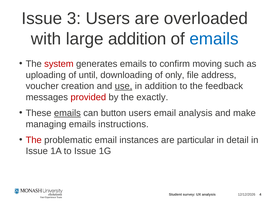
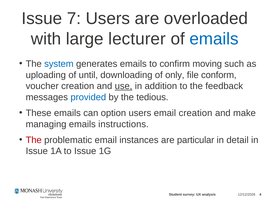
3: 3 -> 7 (74, 19)
large addition: addition -> lecturer (137, 39)
system colour: red -> blue (59, 64)
address: address -> conform (219, 75)
provided colour: red -> blue (88, 97)
exactly: exactly -> tedious (152, 97)
emails underline: present -> none (67, 113)
button: button -> option (113, 113)
email analysis: analysis -> creation (195, 113)
